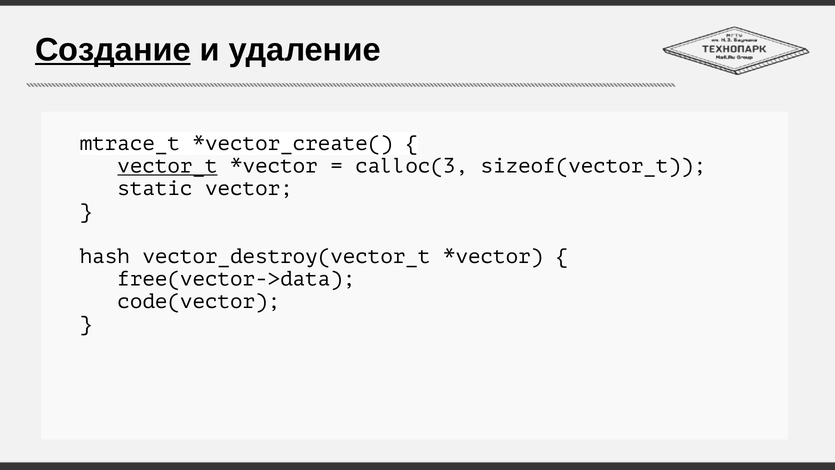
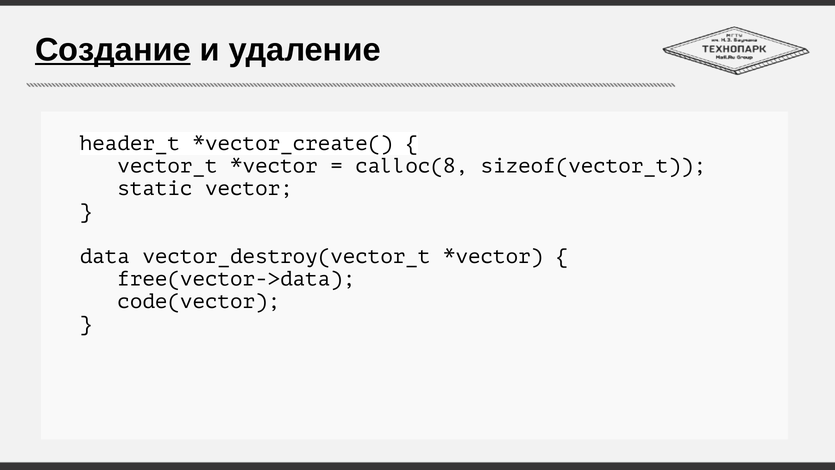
mtrace_t: mtrace_t -> header_t (130, 143)
vector_t underline: present -> none (167, 166)
calloc(3: calloc(3 -> calloc(8 (412, 166)
hash: hash -> data (105, 256)
